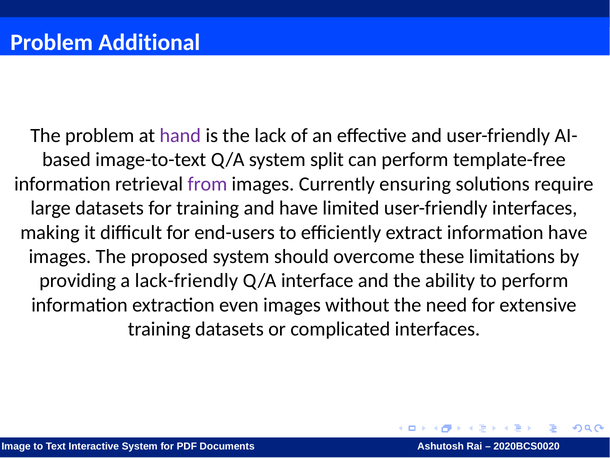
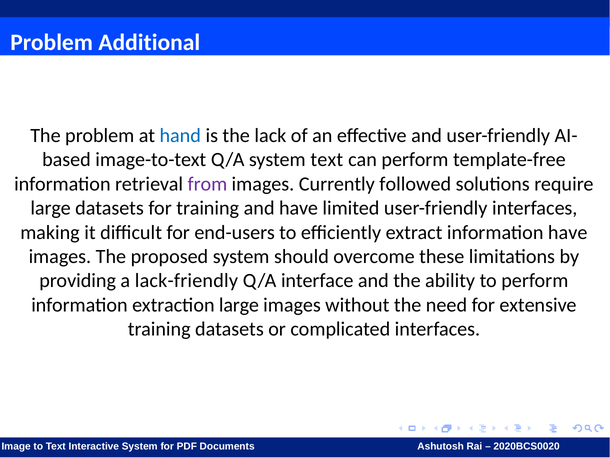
hand colour: purple -> blue (180, 136)
system split: split -> text (327, 160)
ensuring: ensuring -> followed (415, 184)
extraction even: even -> large (239, 305)
